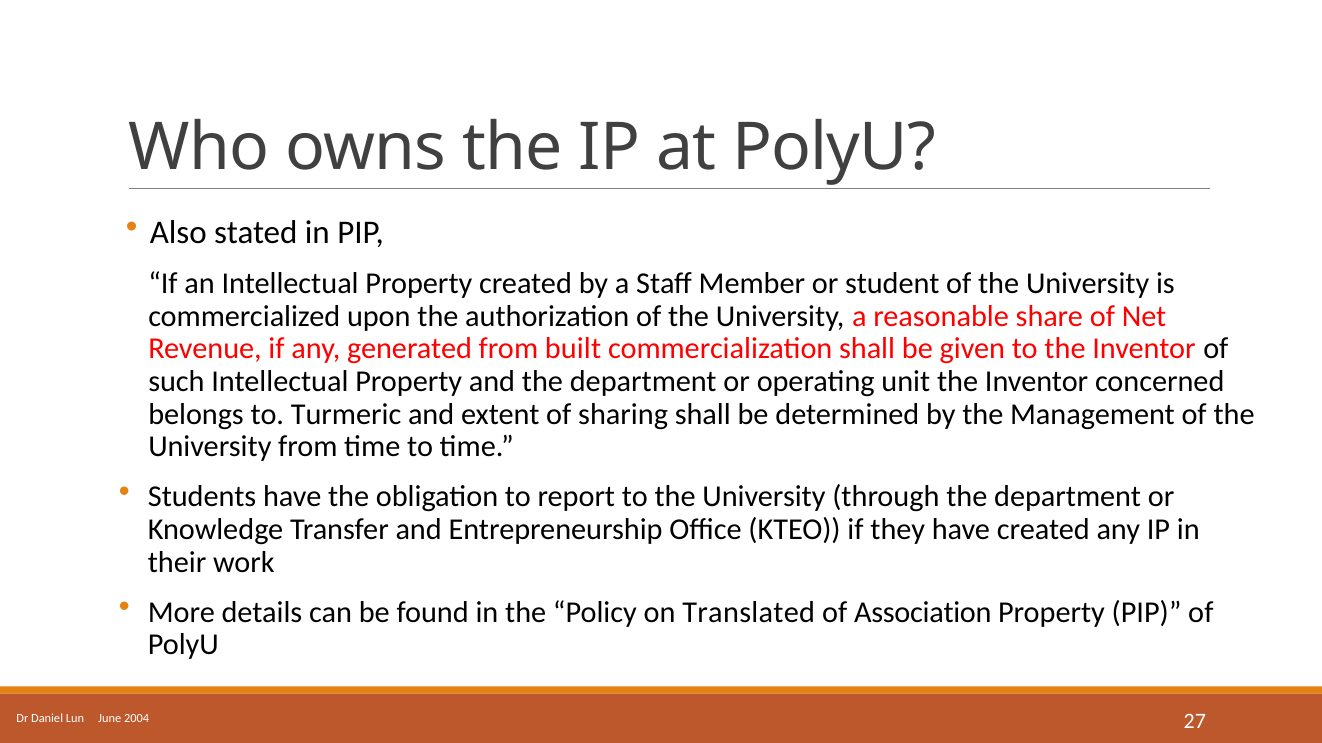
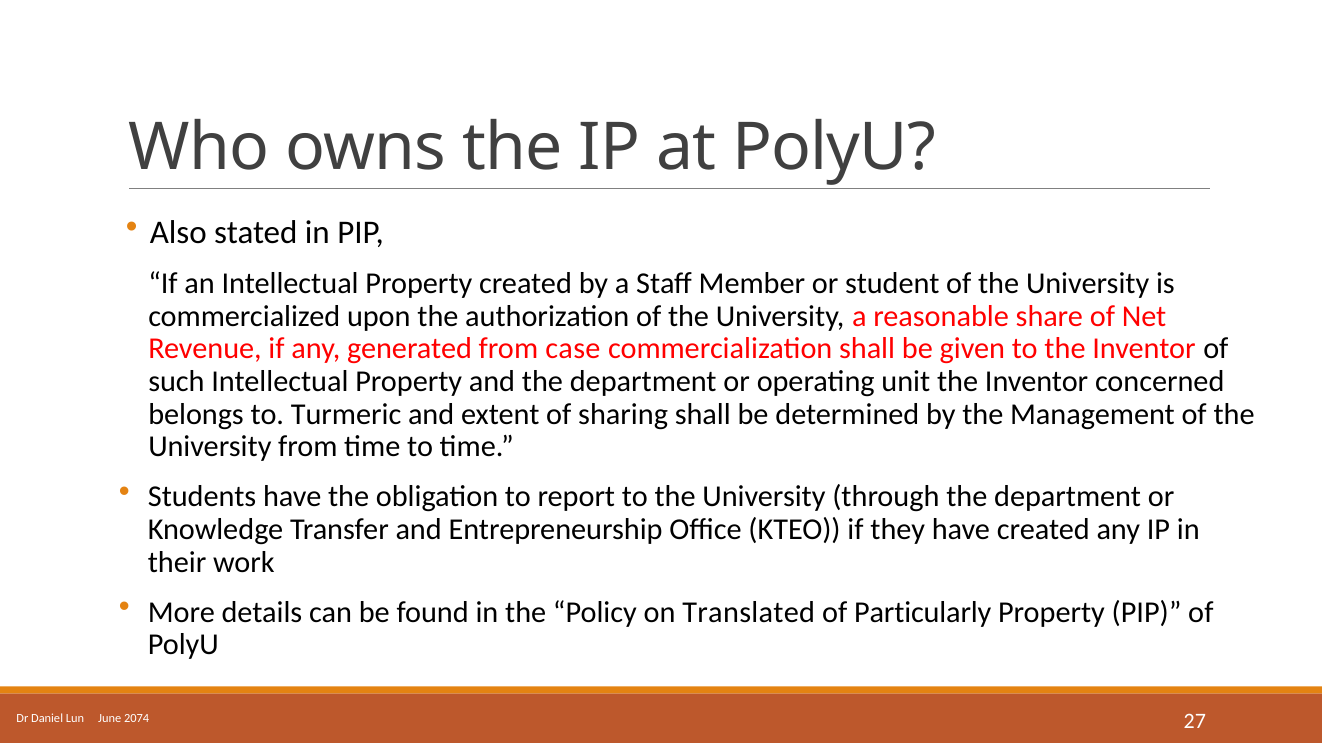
built: built -> case (573, 349)
Association: Association -> Particularly (923, 613)
2004: 2004 -> 2074 (137, 719)
